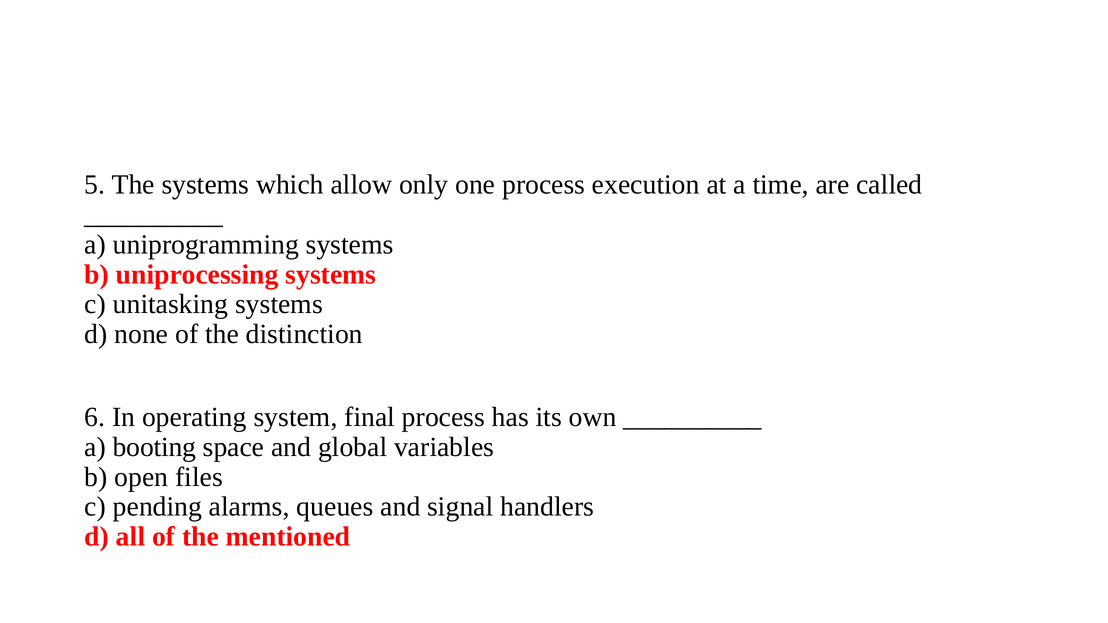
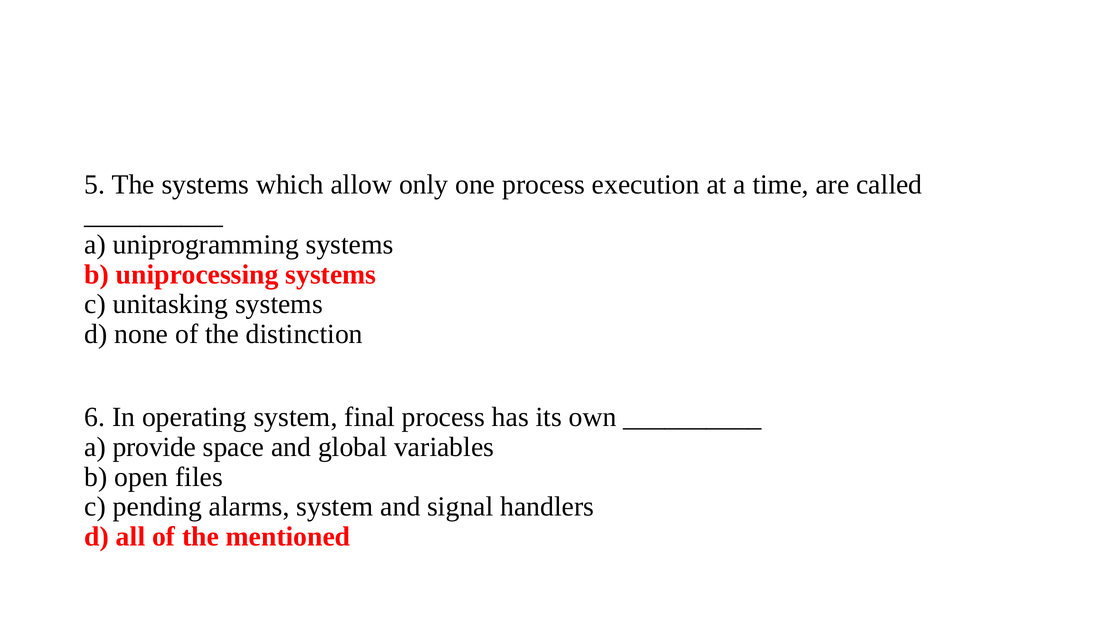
booting: booting -> provide (154, 447)
alarms queues: queues -> system (335, 507)
